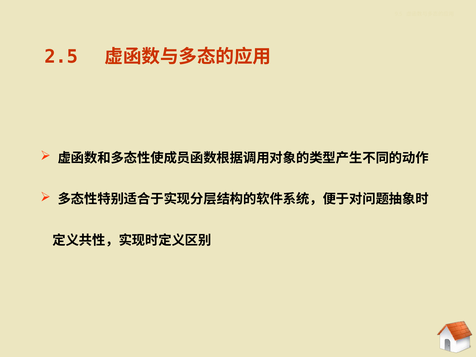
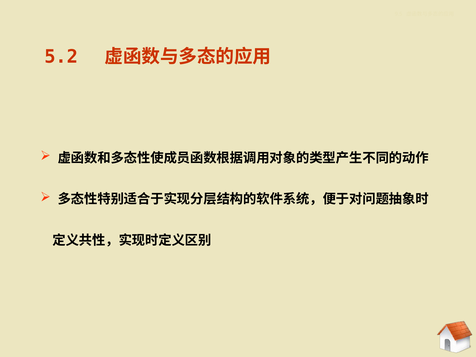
2.5: 2.5 -> 5.2 (61, 57)
